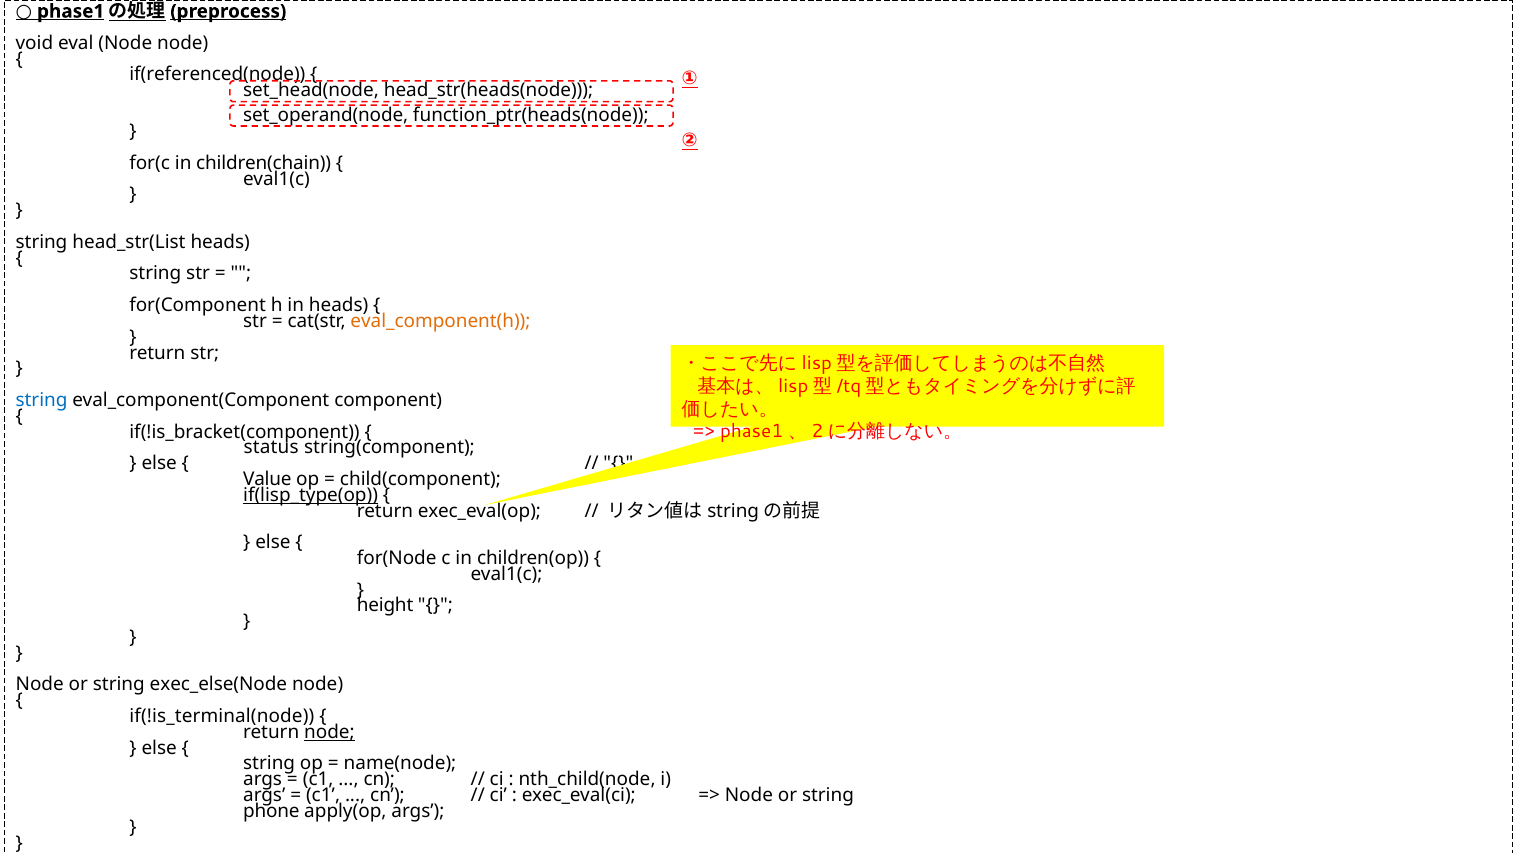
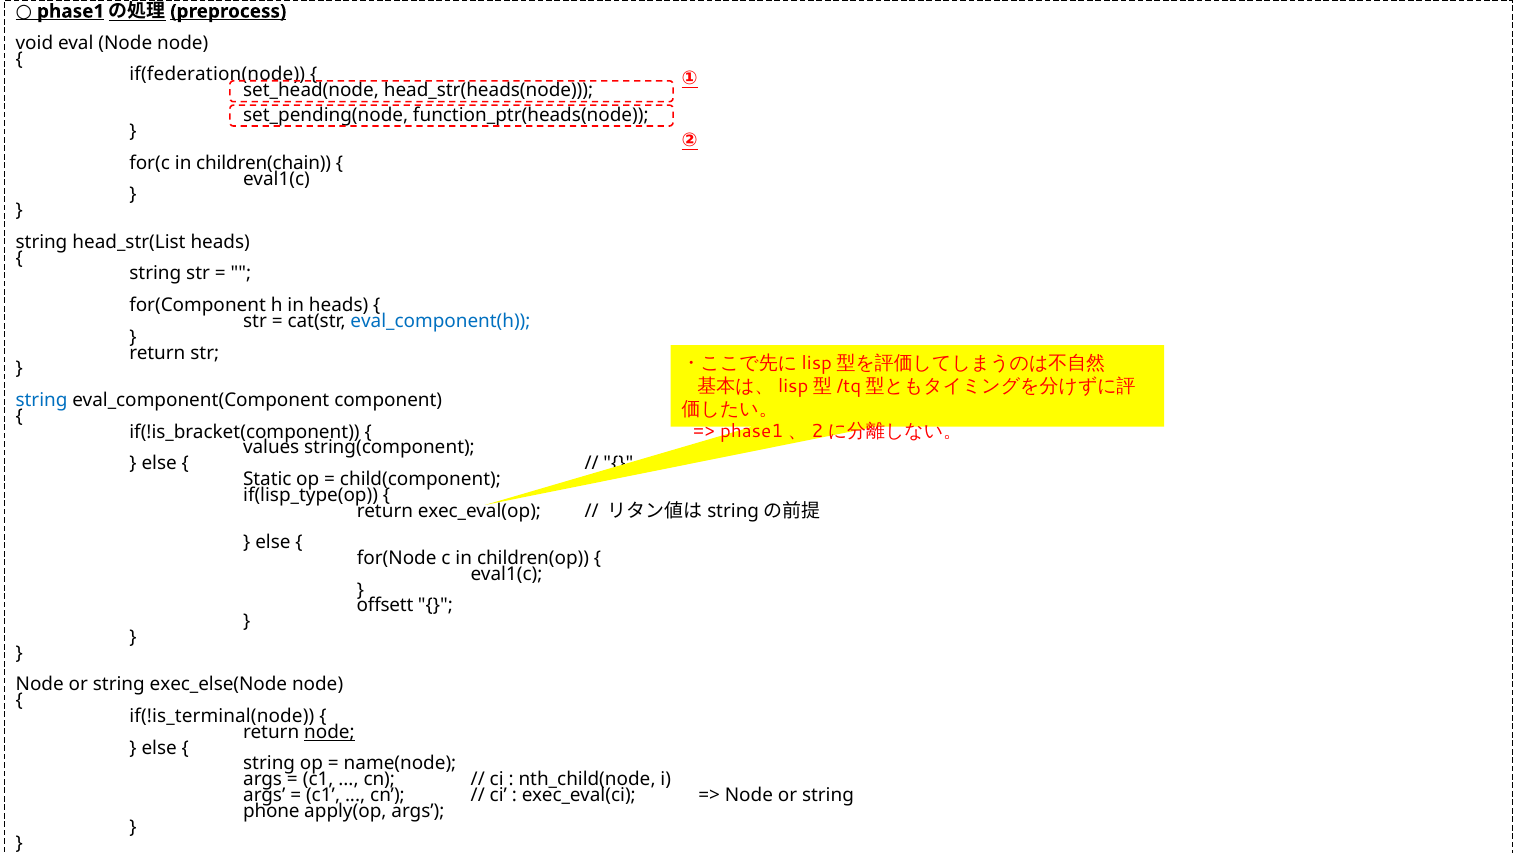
if(referenced(node: if(referenced(node -> if(federation(node (217, 75)
set_operand(node: set_operand(node -> set_pending(node (326, 116)
eval_component(h colour: orange -> blue (440, 321)
status: status -> values (271, 448)
Value: Value -> Static (267, 479)
if(lisp_type(op underline: present -> none (311, 495)
height: height -> offsett (385, 606)
